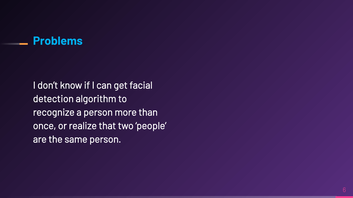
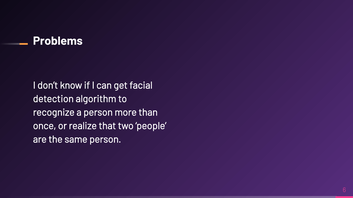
Problems colour: light blue -> white (58, 41)
